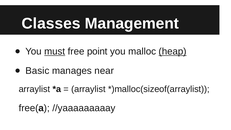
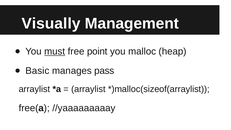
Classes: Classes -> Visually (51, 24)
heap underline: present -> none (173, 51)
near: near -> pass (104, 71)
